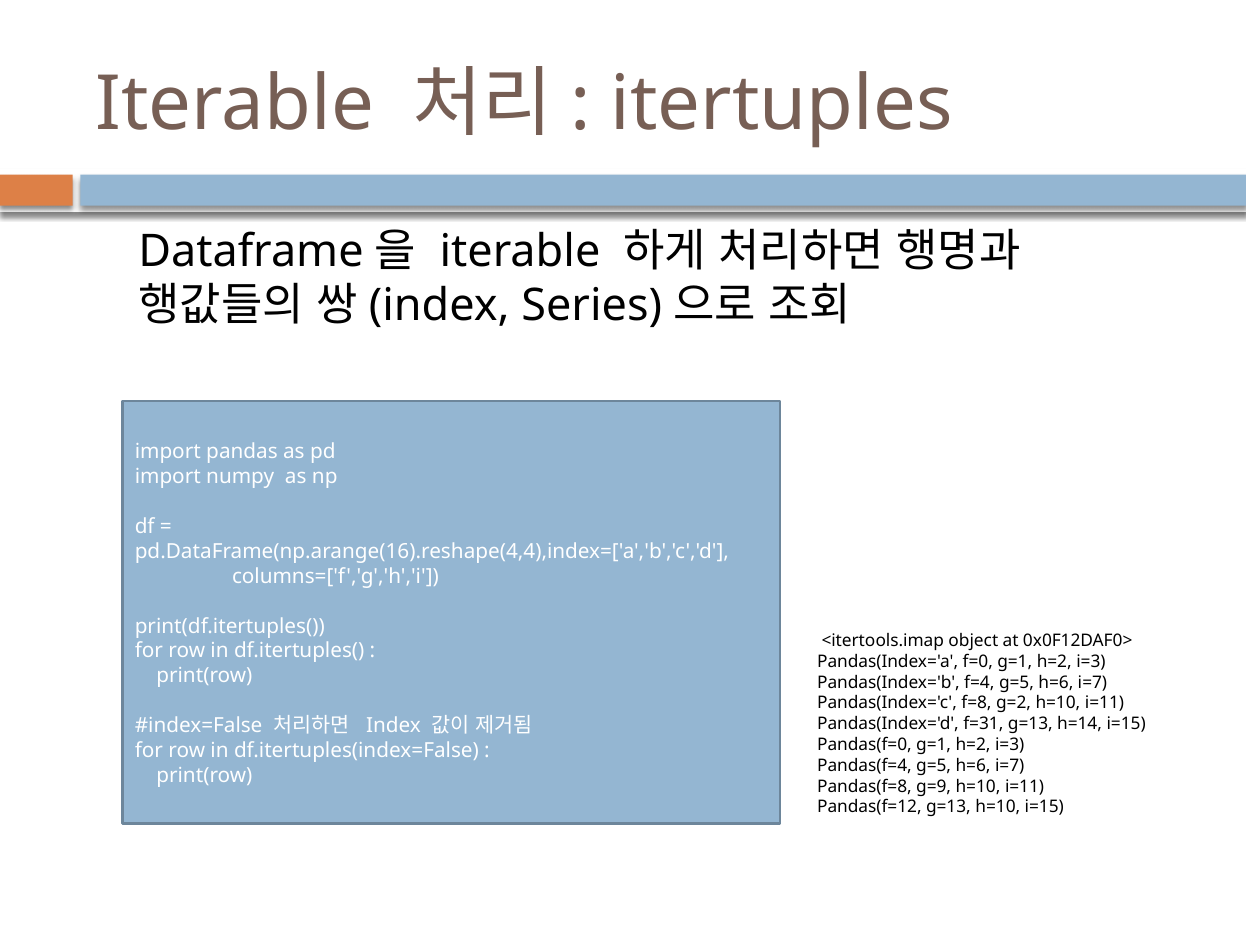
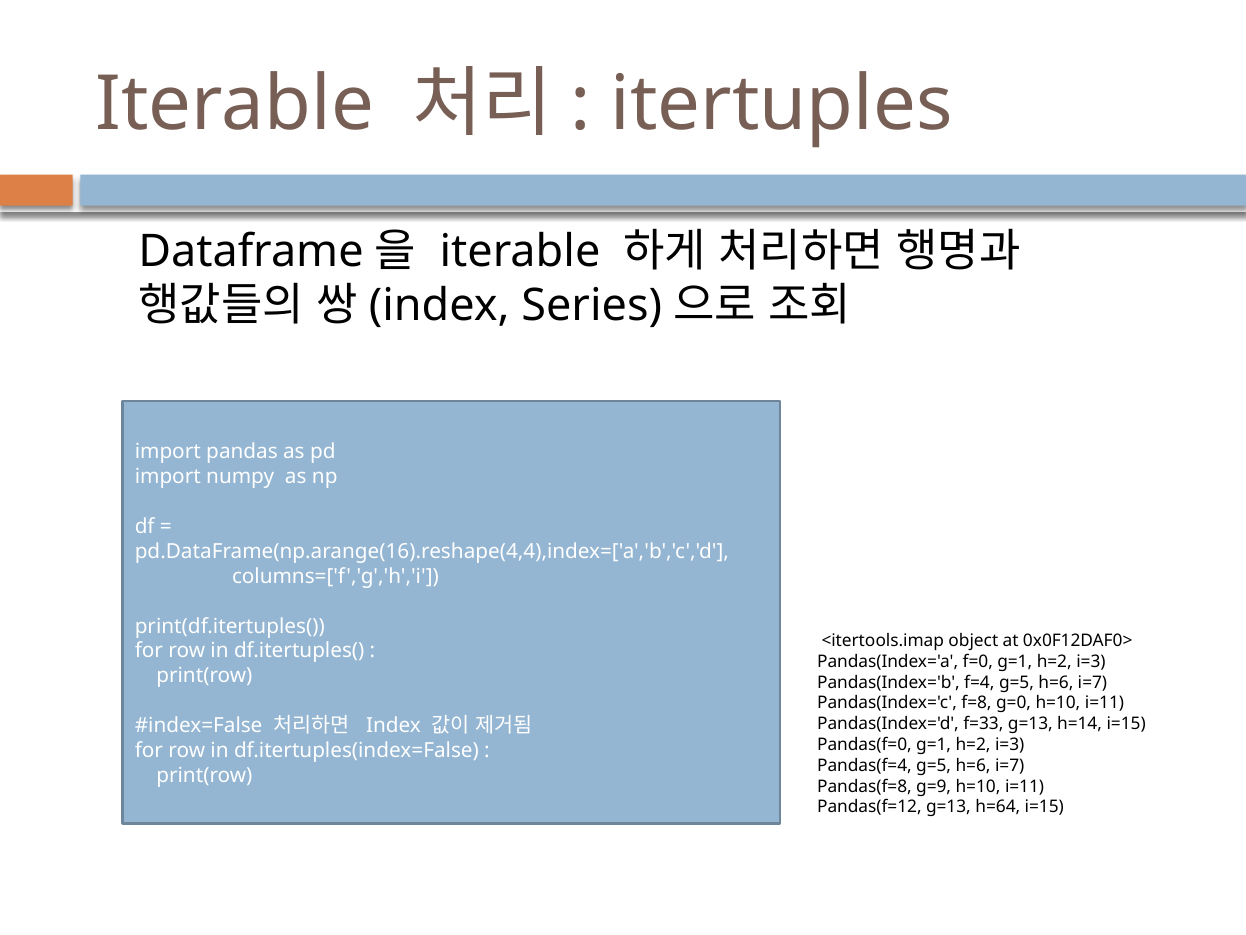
g=2: g=2 -> g=0 (1014, 703)
f=31: f=31 -> f=33 (983, 724)
g=13 h=10: h=10 -> h=64 (998, 807)
